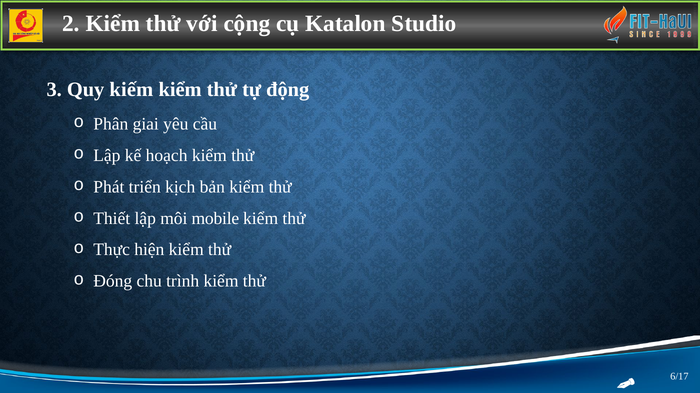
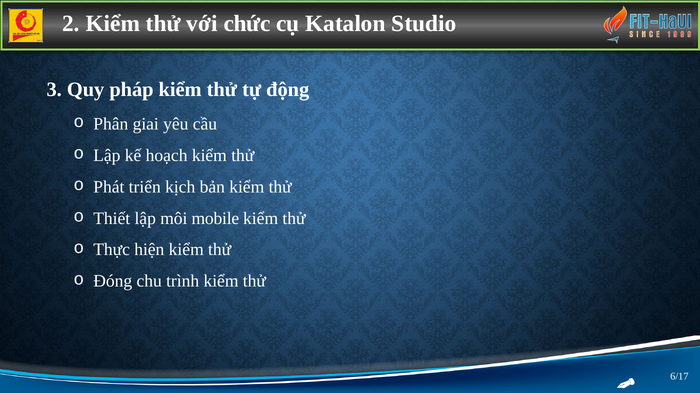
cộng: cộng -> chức (247, 24)
kiếm: kiếm -> pháp (131, 90)
